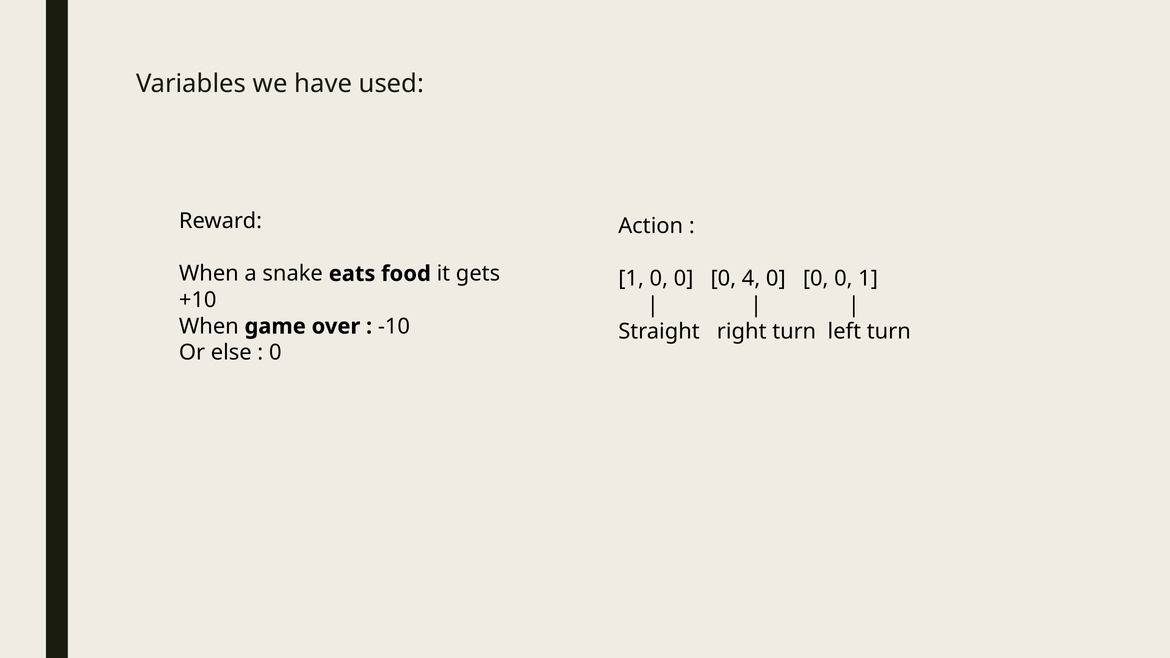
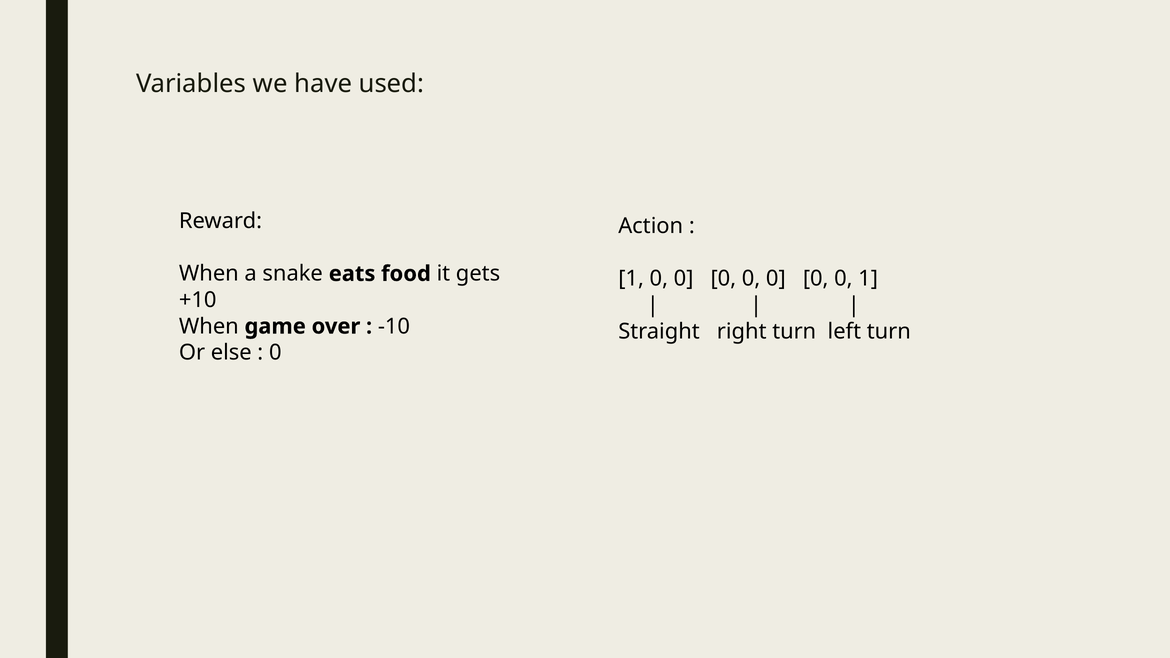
4: 4 -> 0 (751, 279)
